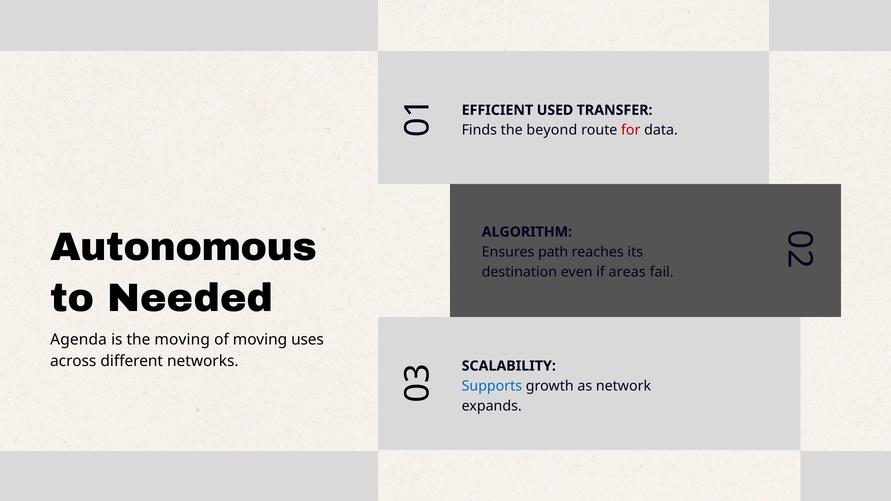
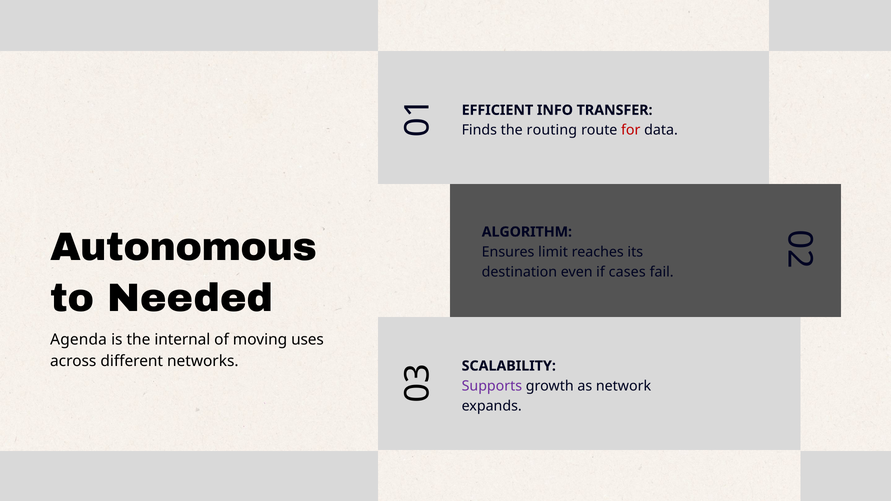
USED: USED -> INFO (555, 110)
beyond: beyond -> routing (552, 130)
path: path -> limit (553, 252)
areas: areas -> cases (627, 272)
the moving: moving -> internal (182, 340)
Supports colour: blue -> purple (492, 386)
